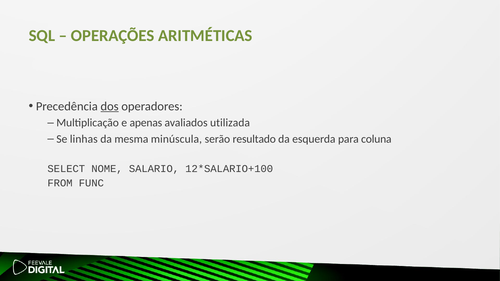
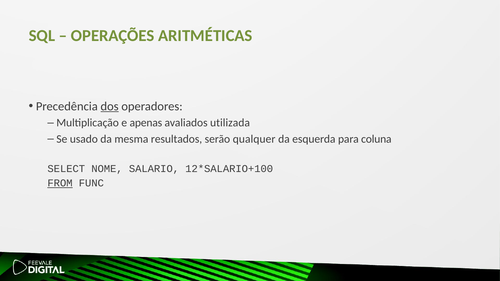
linhas: linhas -> usado (84, 139)
minúscula: minúscula -> resultados (177, 139)
resultado: resultado -> qualquer (254, 139)
FROM underline: none -> present (60, 183)
